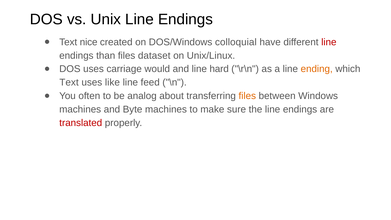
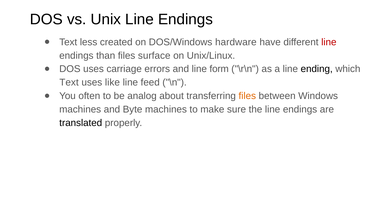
nice: nice -> less (89, 42)
colloquial: colloquial -> hardware (236, 42)
dataset: dataset -> surface (154, 56)
would: would -> errors (157, 69)
hard: hard -> form (219, 69)
ending colour: orange -> black (317, 69)
translated colour: red -> black (81, 123)
